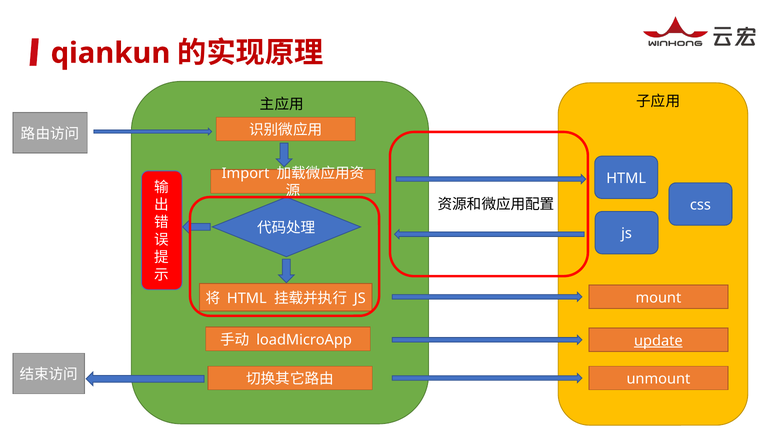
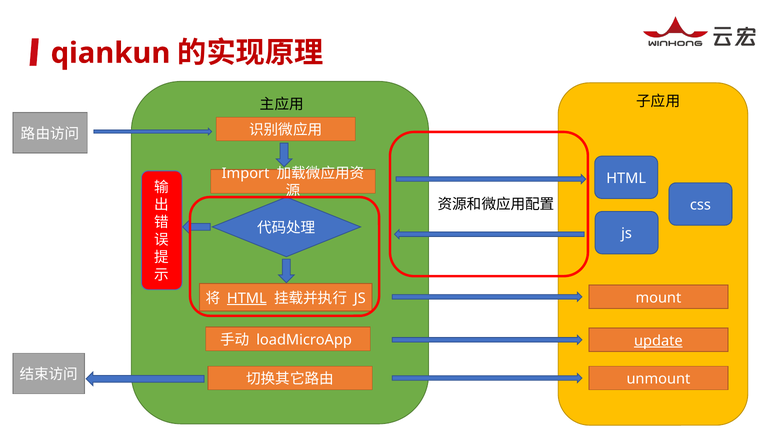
HTML underline: none -> present (247, 299)
